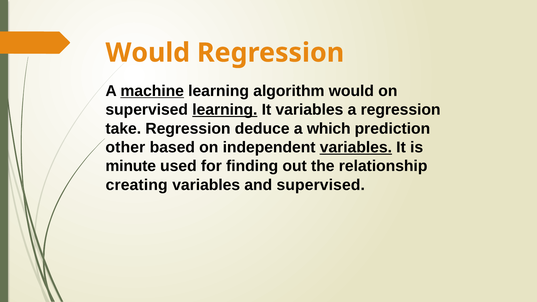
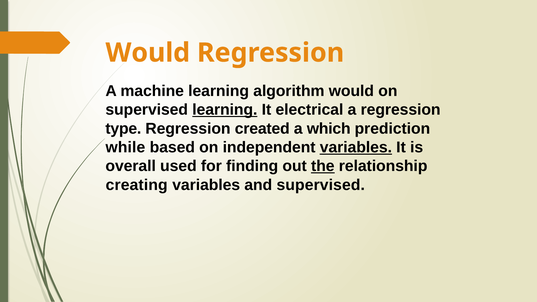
machine underline: present -> none (152, 91)
It variables: variables -> electrical (309, 110)
take: take -> type (123, 129)
deduce: deduce -> created (262, 129)
other: other -> while (125, 147)
minute: minute -> overall (131, 166)
the underline: none -> present (323, 166)
